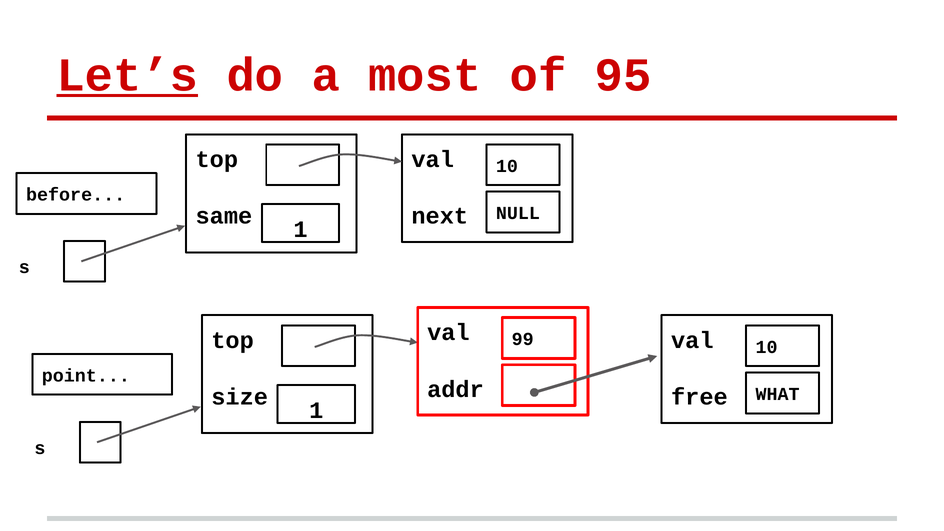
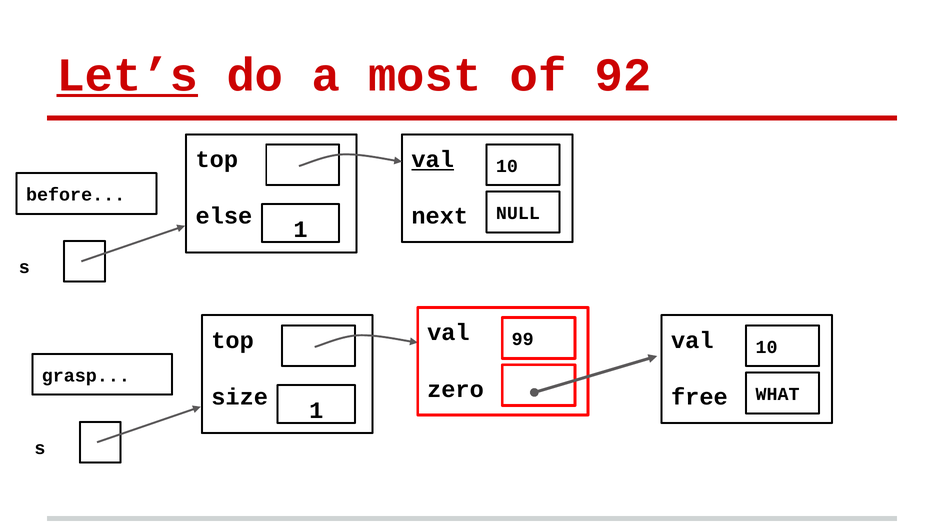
95: 95 -> 92 (623, 75)
val underline: none -> present (433, 160)
same: same -> else (224, 216)
point: point -> grasp (86, 376)
addr: addr -> zero (455, 389)
